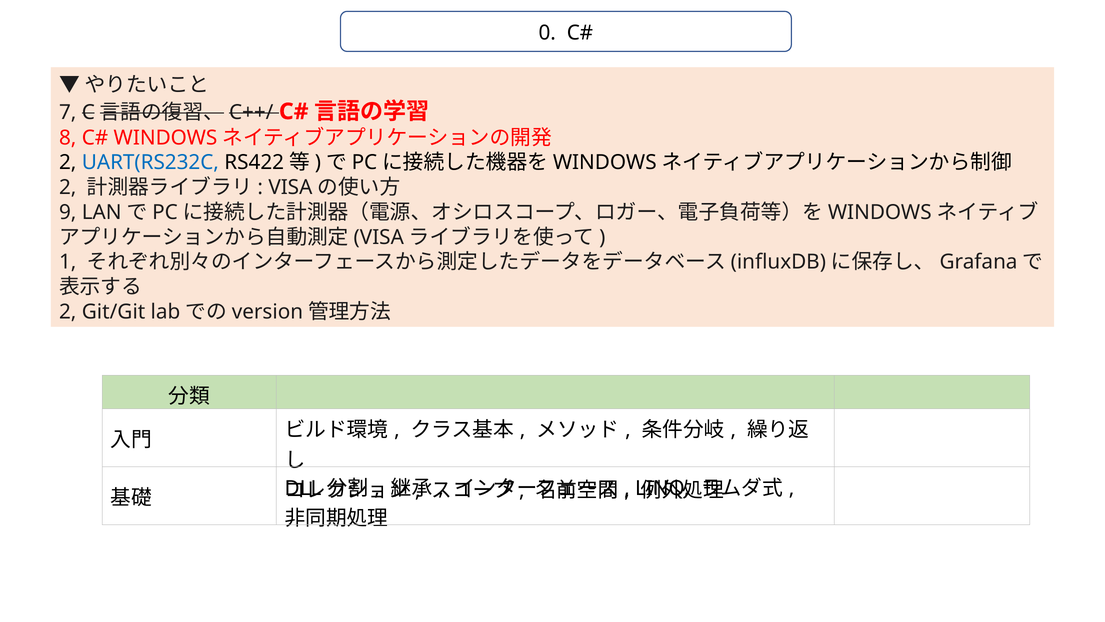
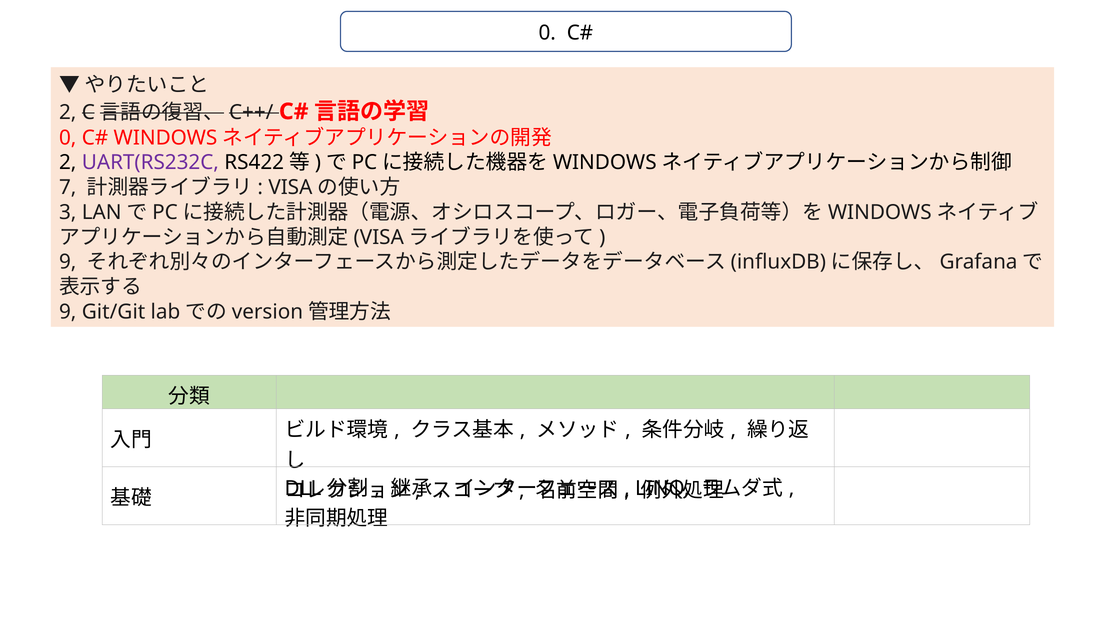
7: 7 -> 2 (68, 112)
8: 8 -> 0 (68, 138)
UART(RS232C colour: blue -> purple (150, 162)
2: 2 -> 7 (68, 187)
9: 9 -> 3 (68, 212)
1: 1 -> 9 (68, 262)
2: 2 -> 9 (68, 312)
